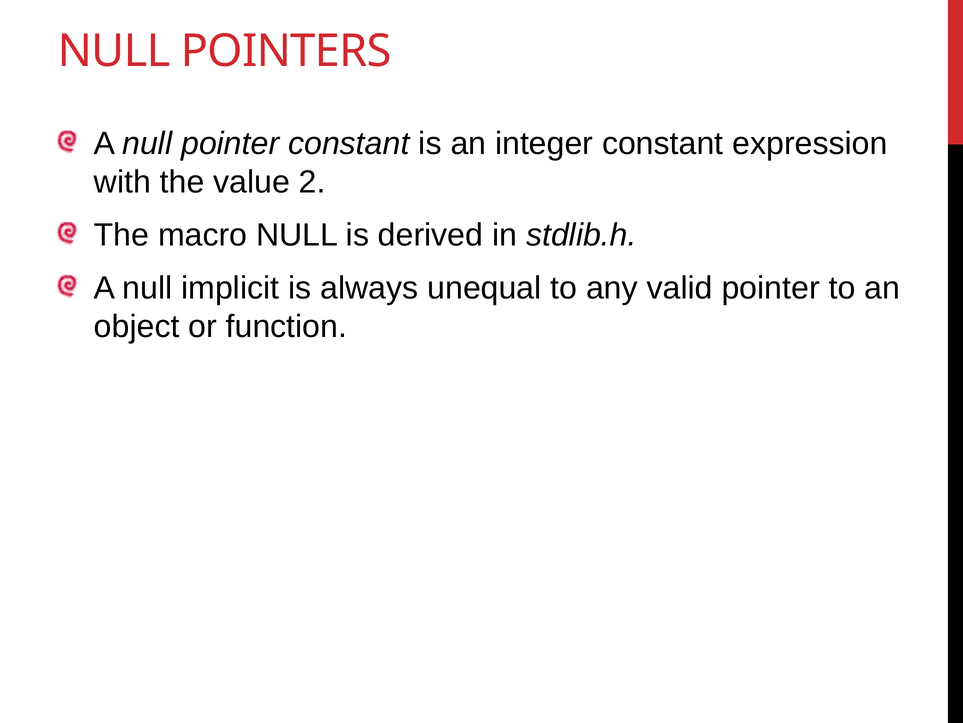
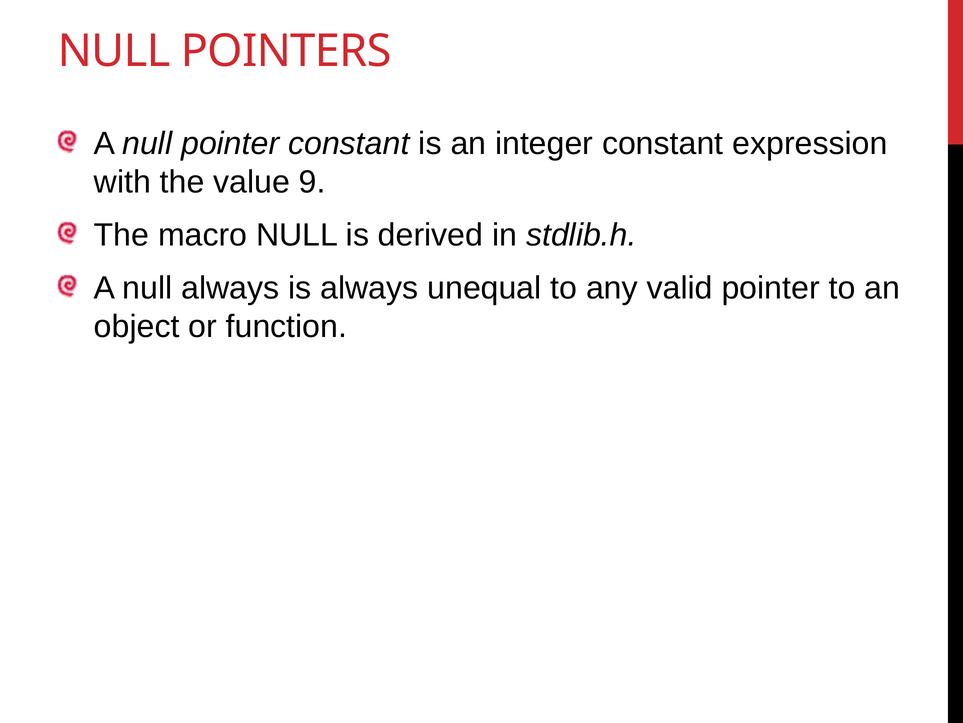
2: 2 -> 9 (312, 182)
null implicit: implicit -> always (230, 288)
